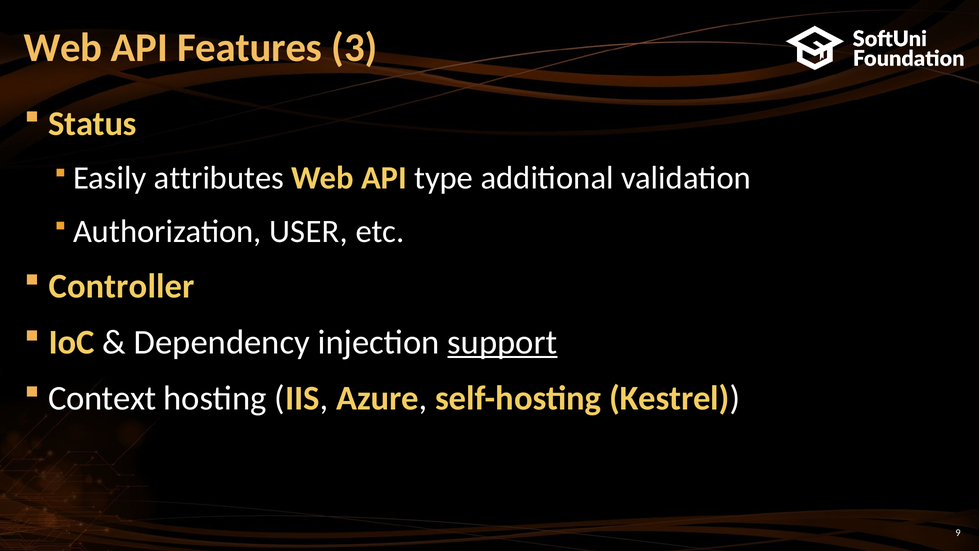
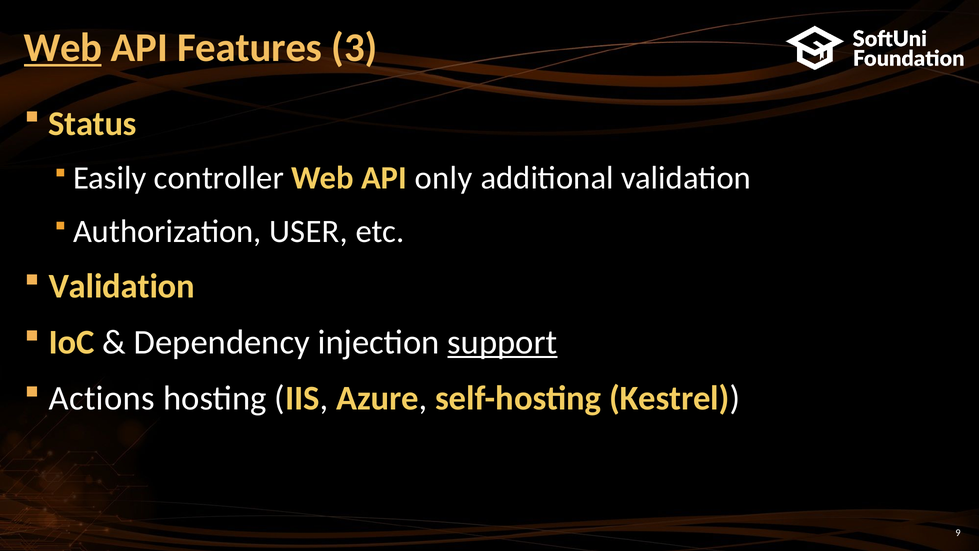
Web underline: none -> present (63, 48)
attributes: attributes -> controller (219, 178)
type: type -> only (444, 178)
Controller: Controller -> Validation (122, 286)
Context: Context -> Actions (102, 398)
